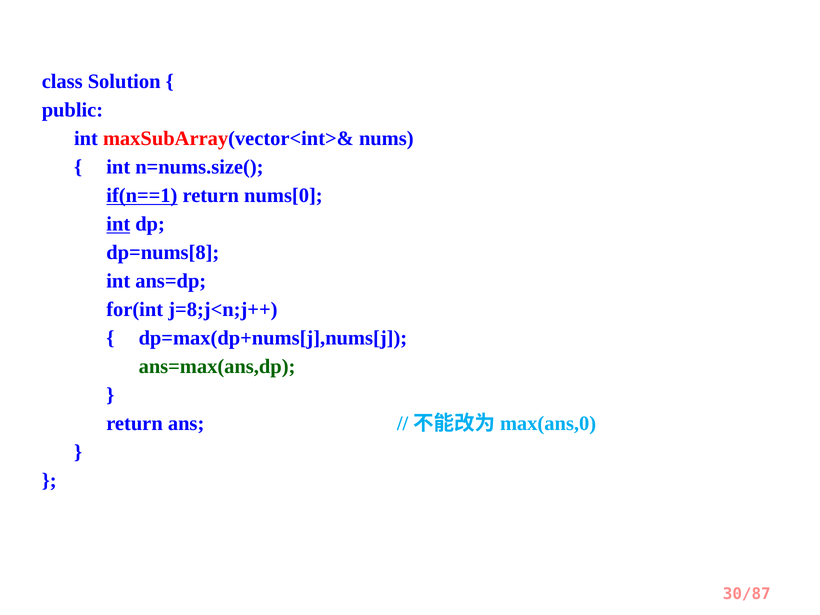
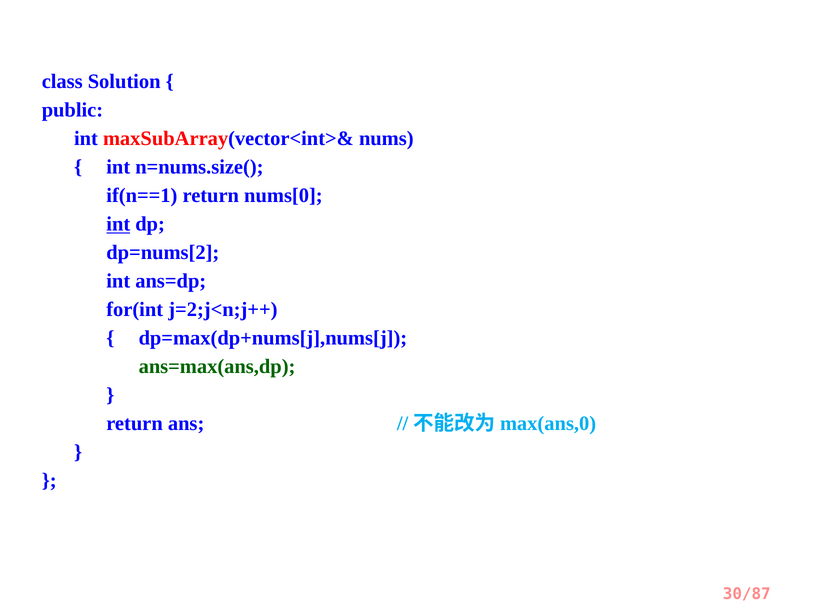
if(n==1 underline: present -> none (142, 196)
dp=nums[8: dp=nums[8 -> dp=nums[2 (163, 253)
j=8;j<n;j++: j=8;j<n;j++ -> j=2;j<n;j++ (223, 309)
